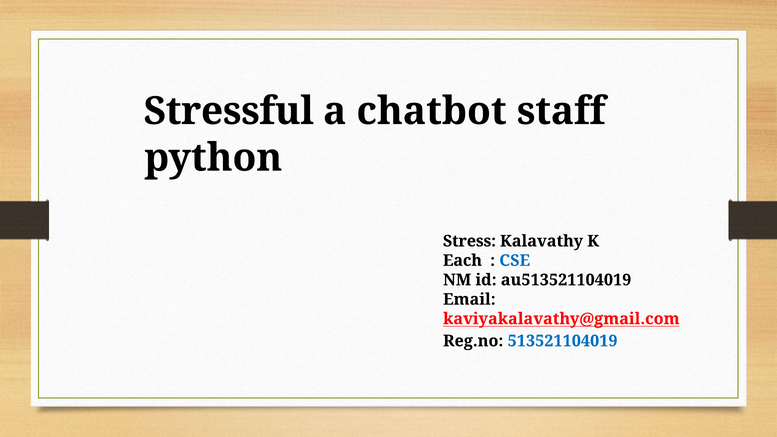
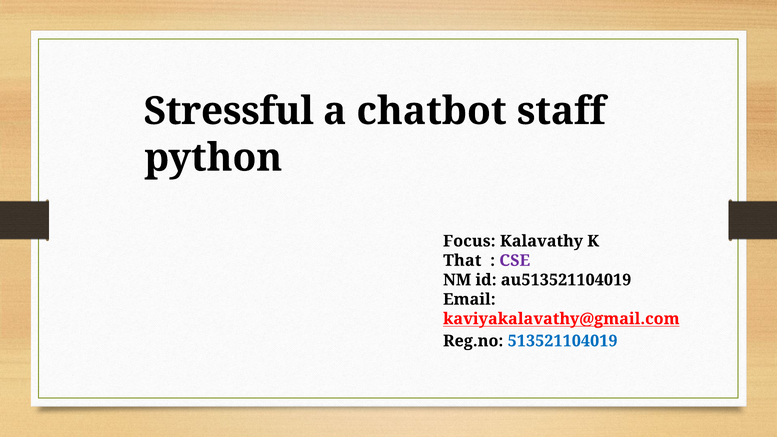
Stress: Stress -> Focus (469, 241)
Each: Each -> That (462, 261)
CSE colour: blue -> purple (515, 261)
